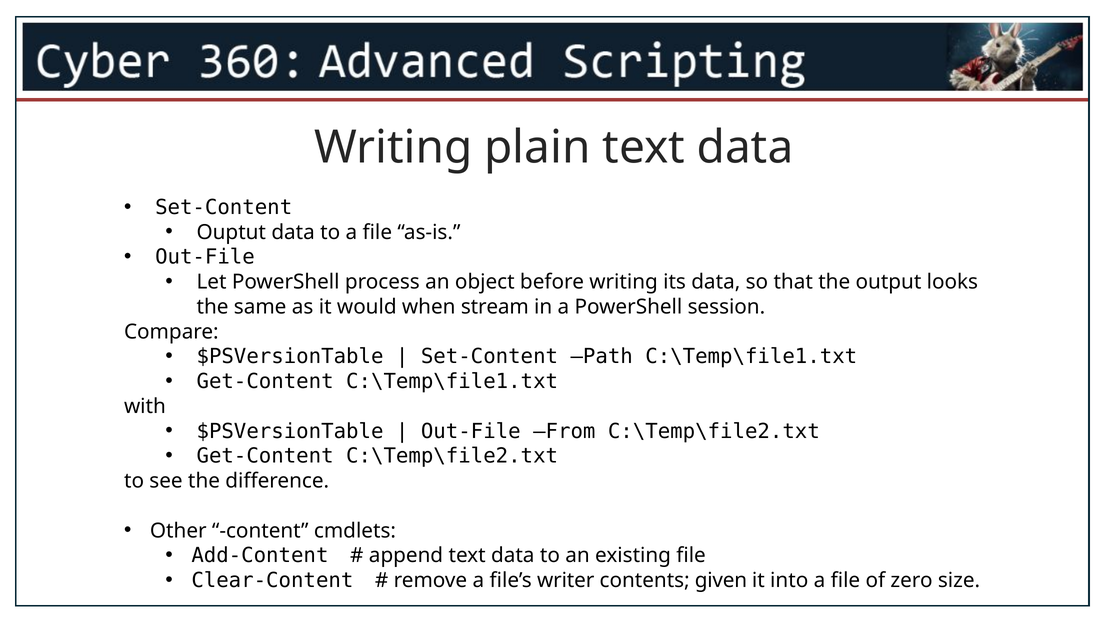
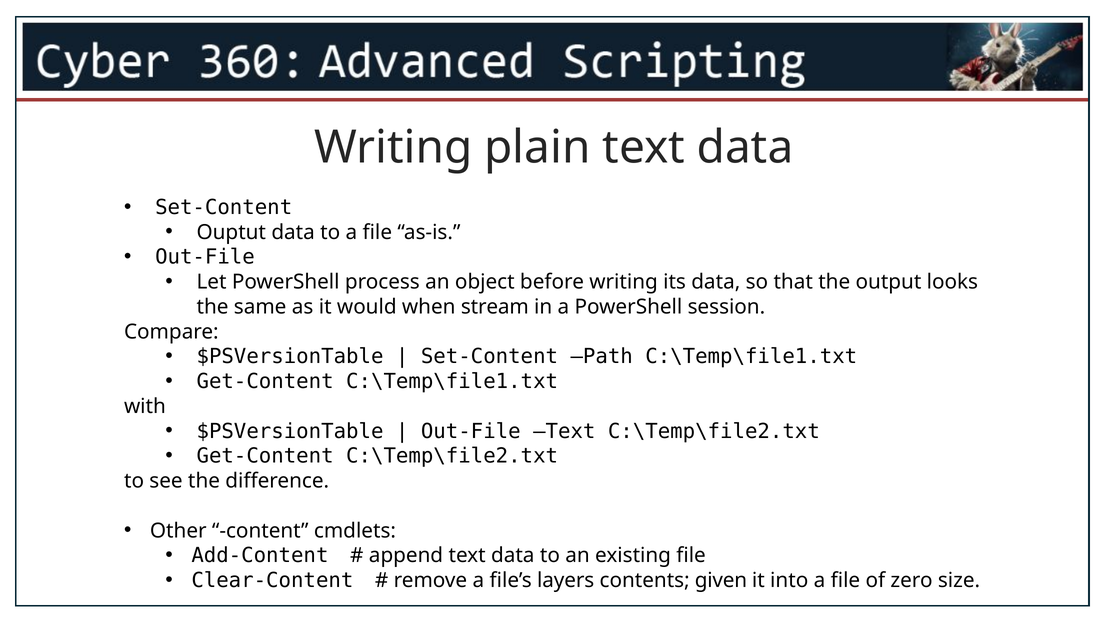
Out-File From: From -> Text (564, 431)
writer: writer -> layers (566, 580)
